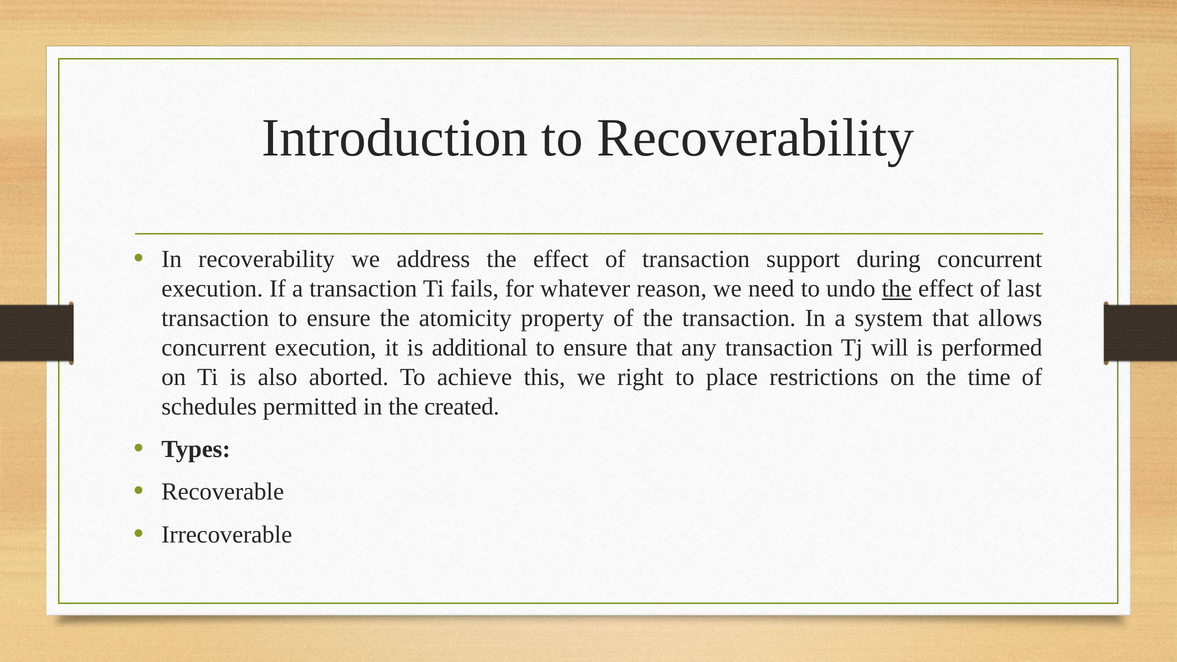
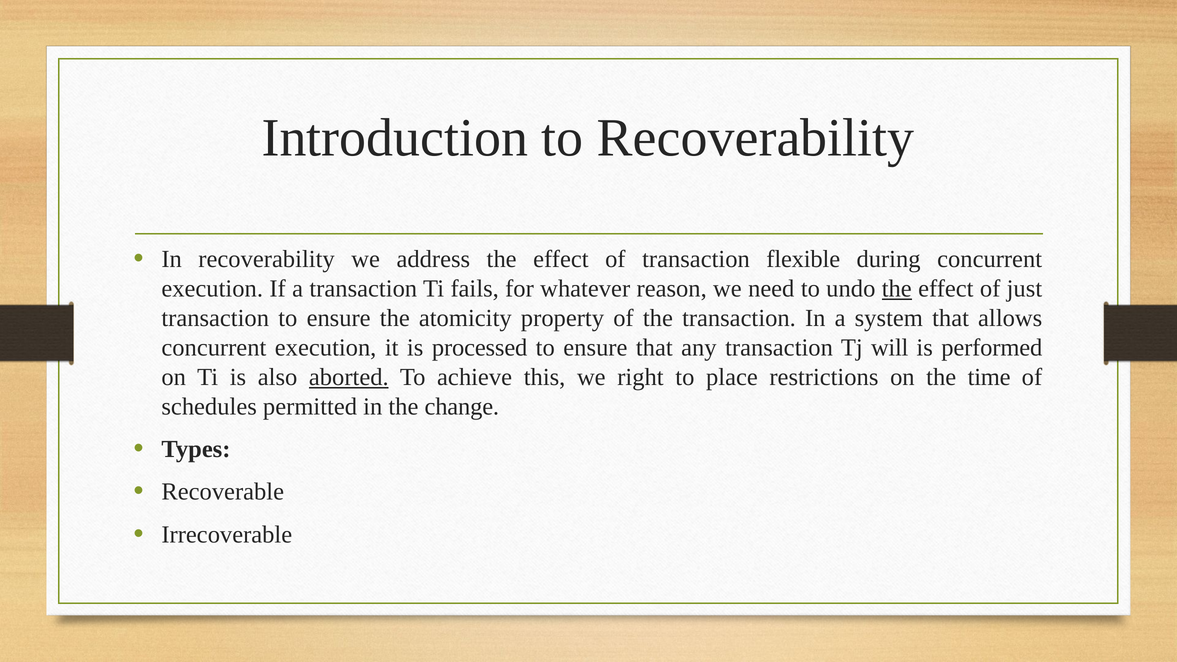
support: support -> flexible (803, 259)
last: last -> just (1024, 289)
additional: additional -> processed (480, 348)
aborted underline: none -> present (349, 377)
created: created -> change (462, 407)
